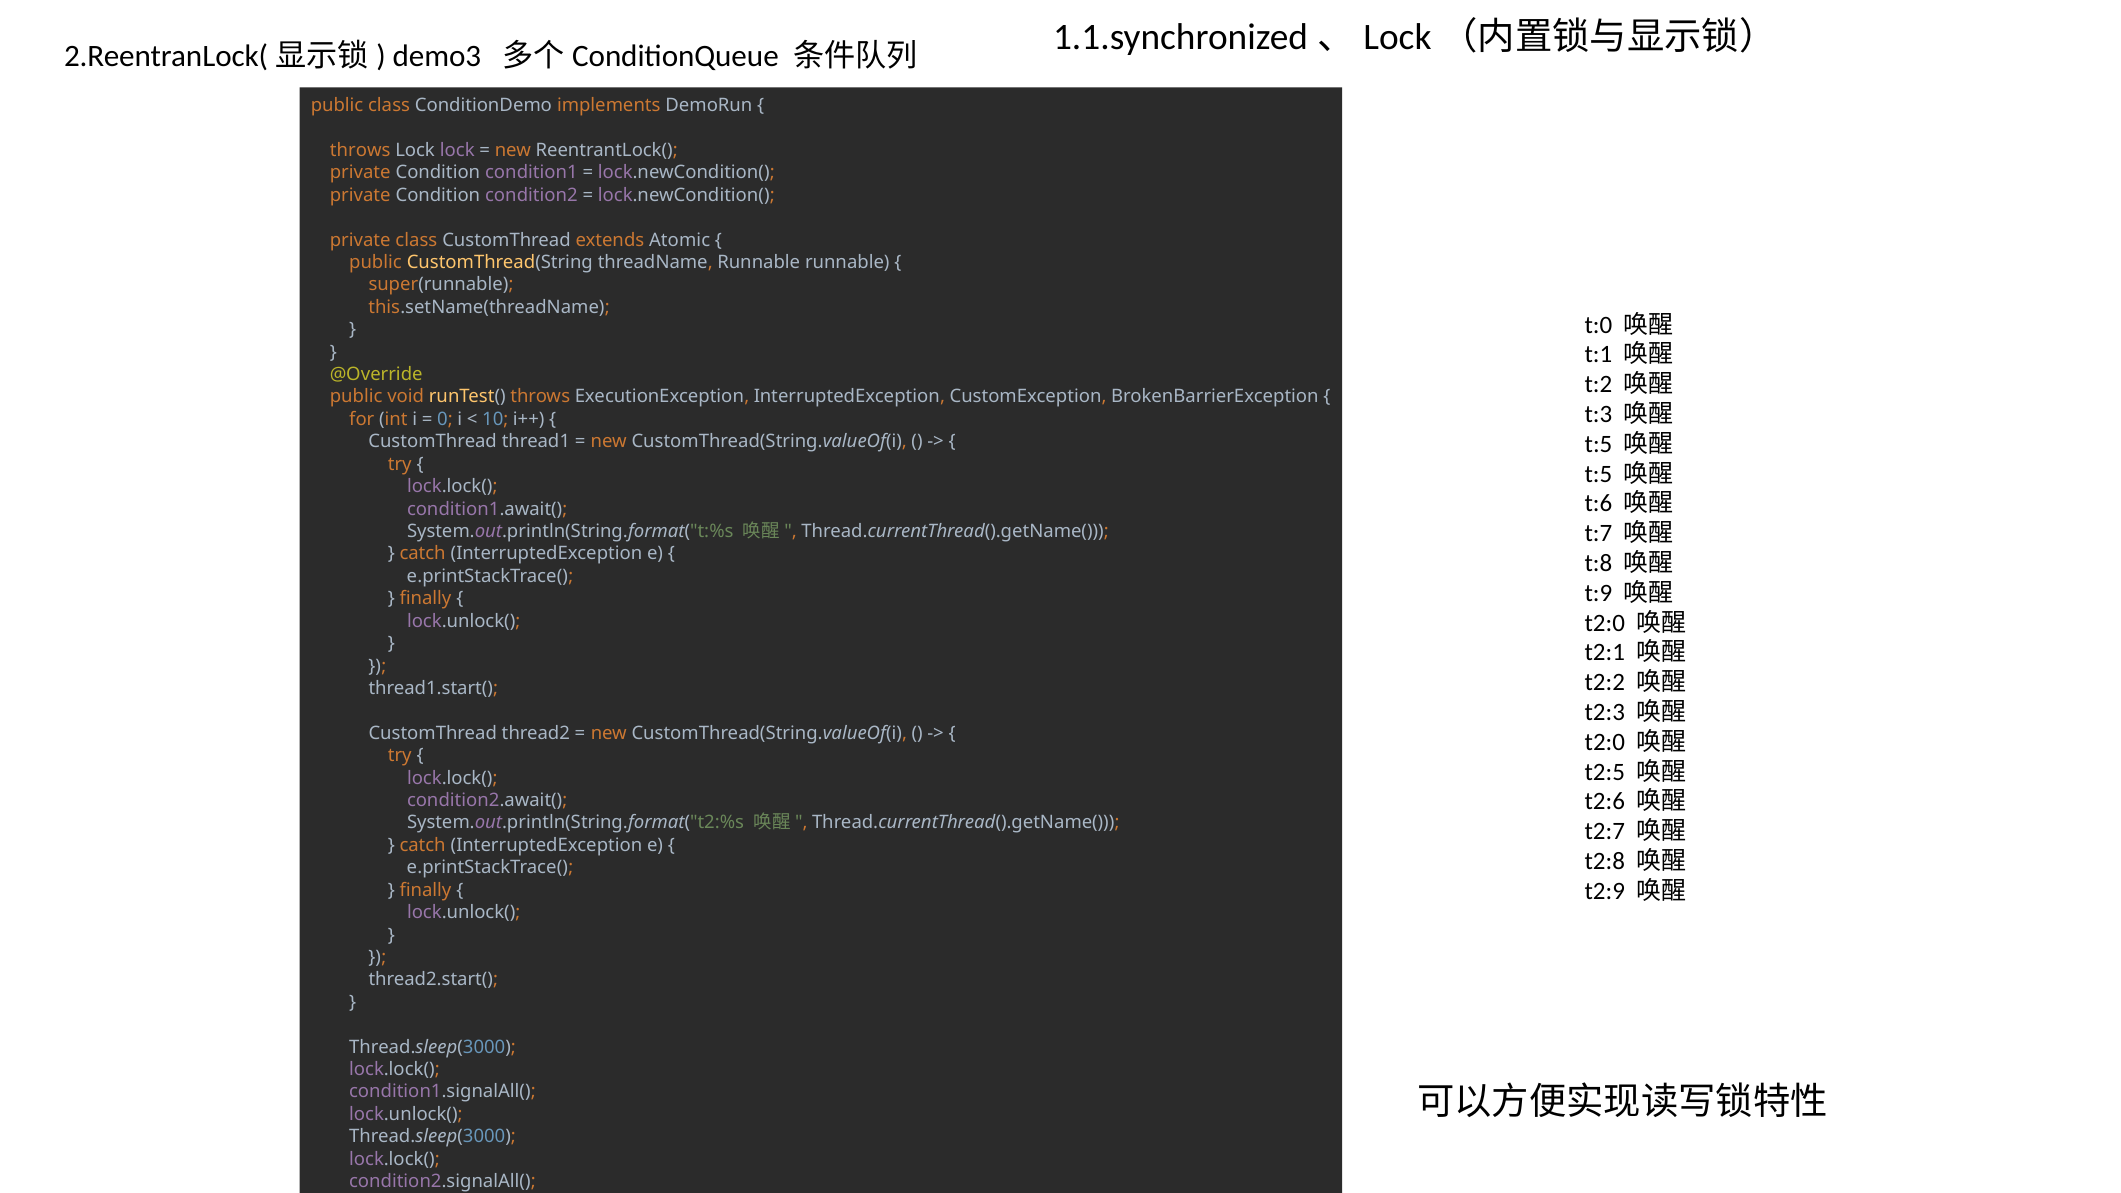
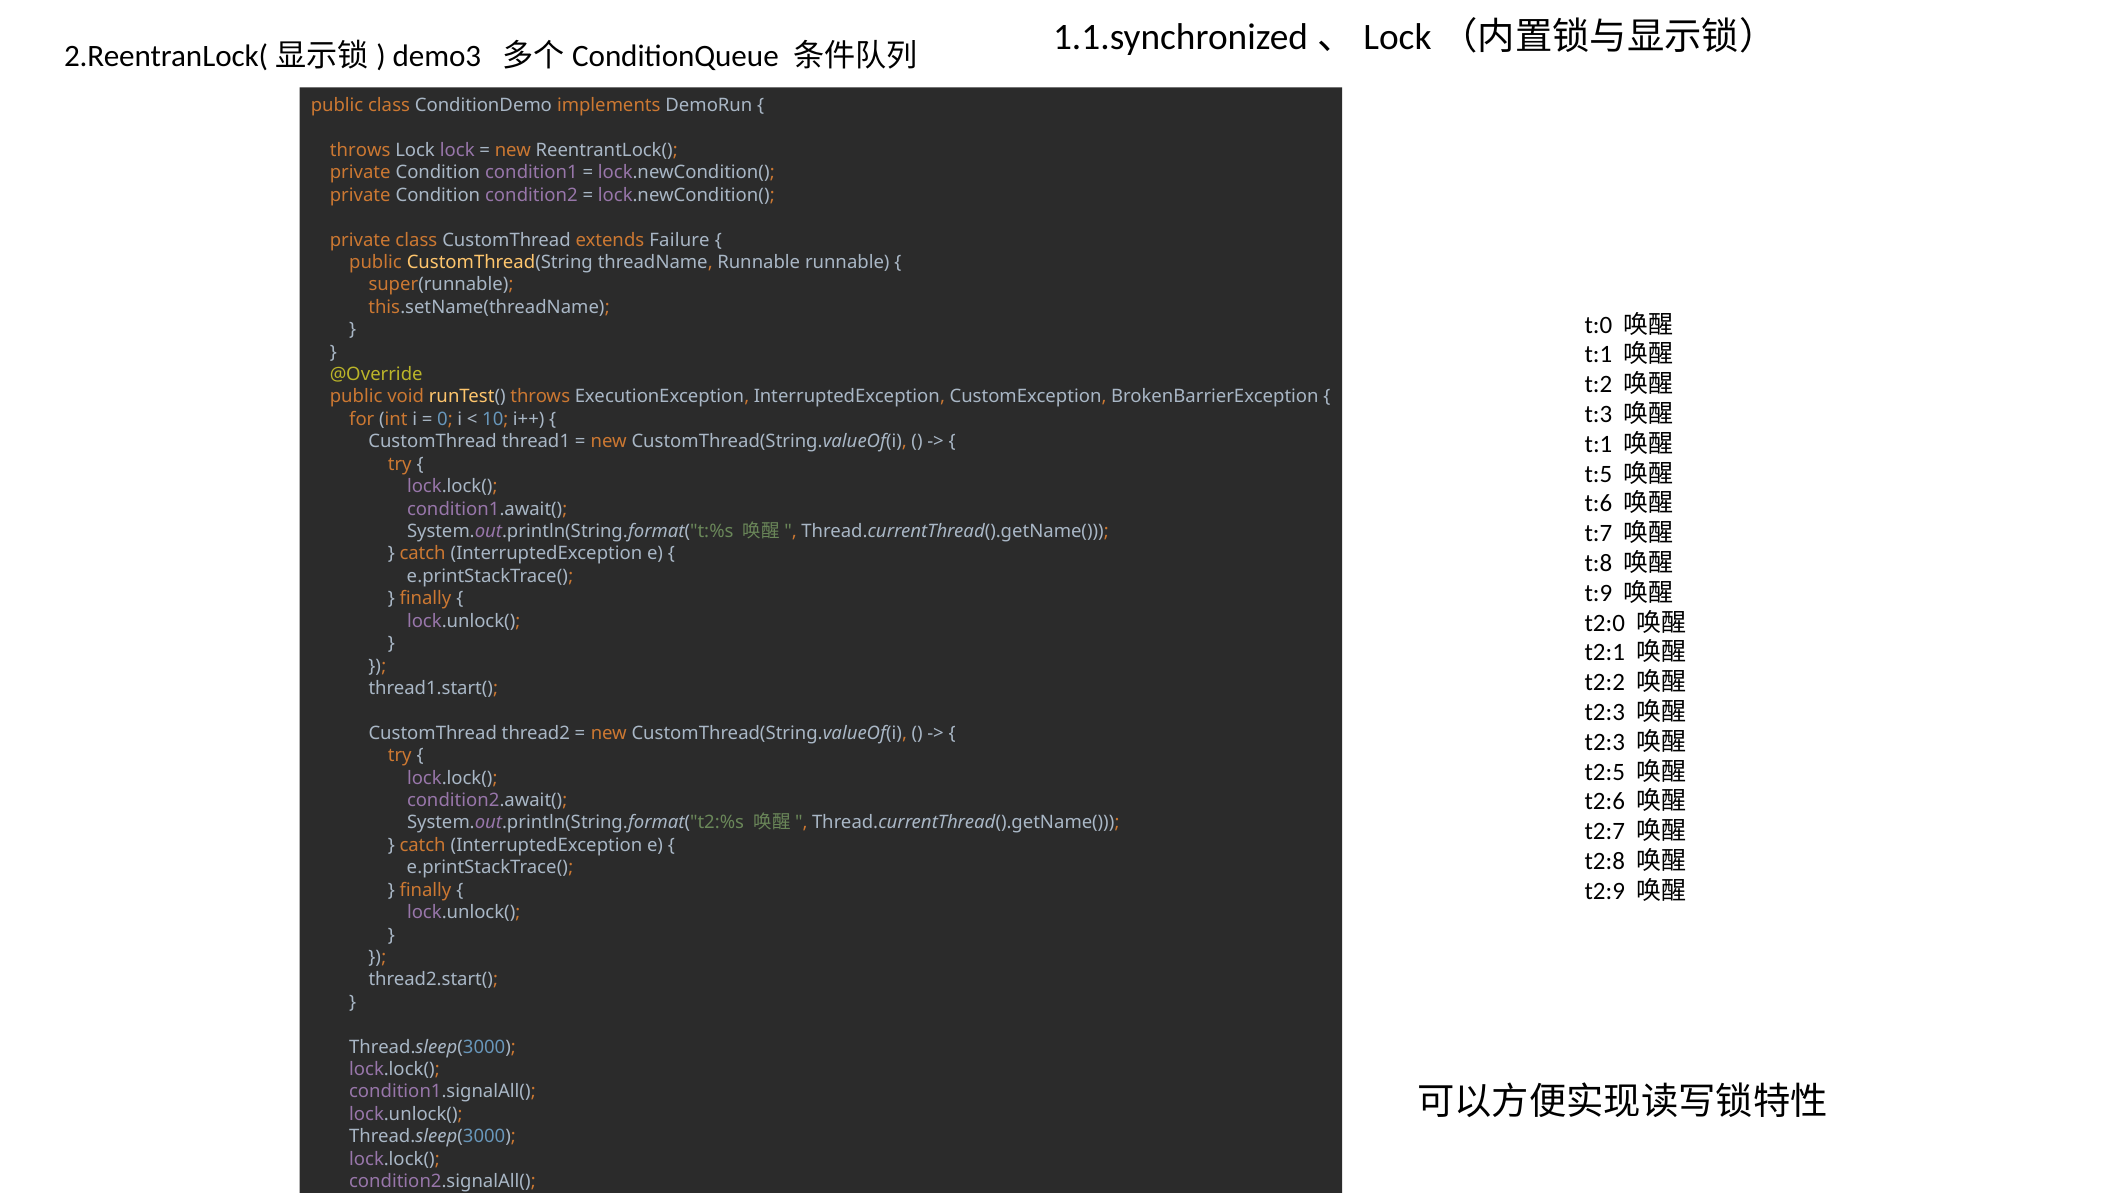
Atomic: Atomic -> Failure (680, 240)
t:5: t:5 -> t:1 (1599, 444)
t2:0: t2:0 -> t2:3 (1605, 742)
